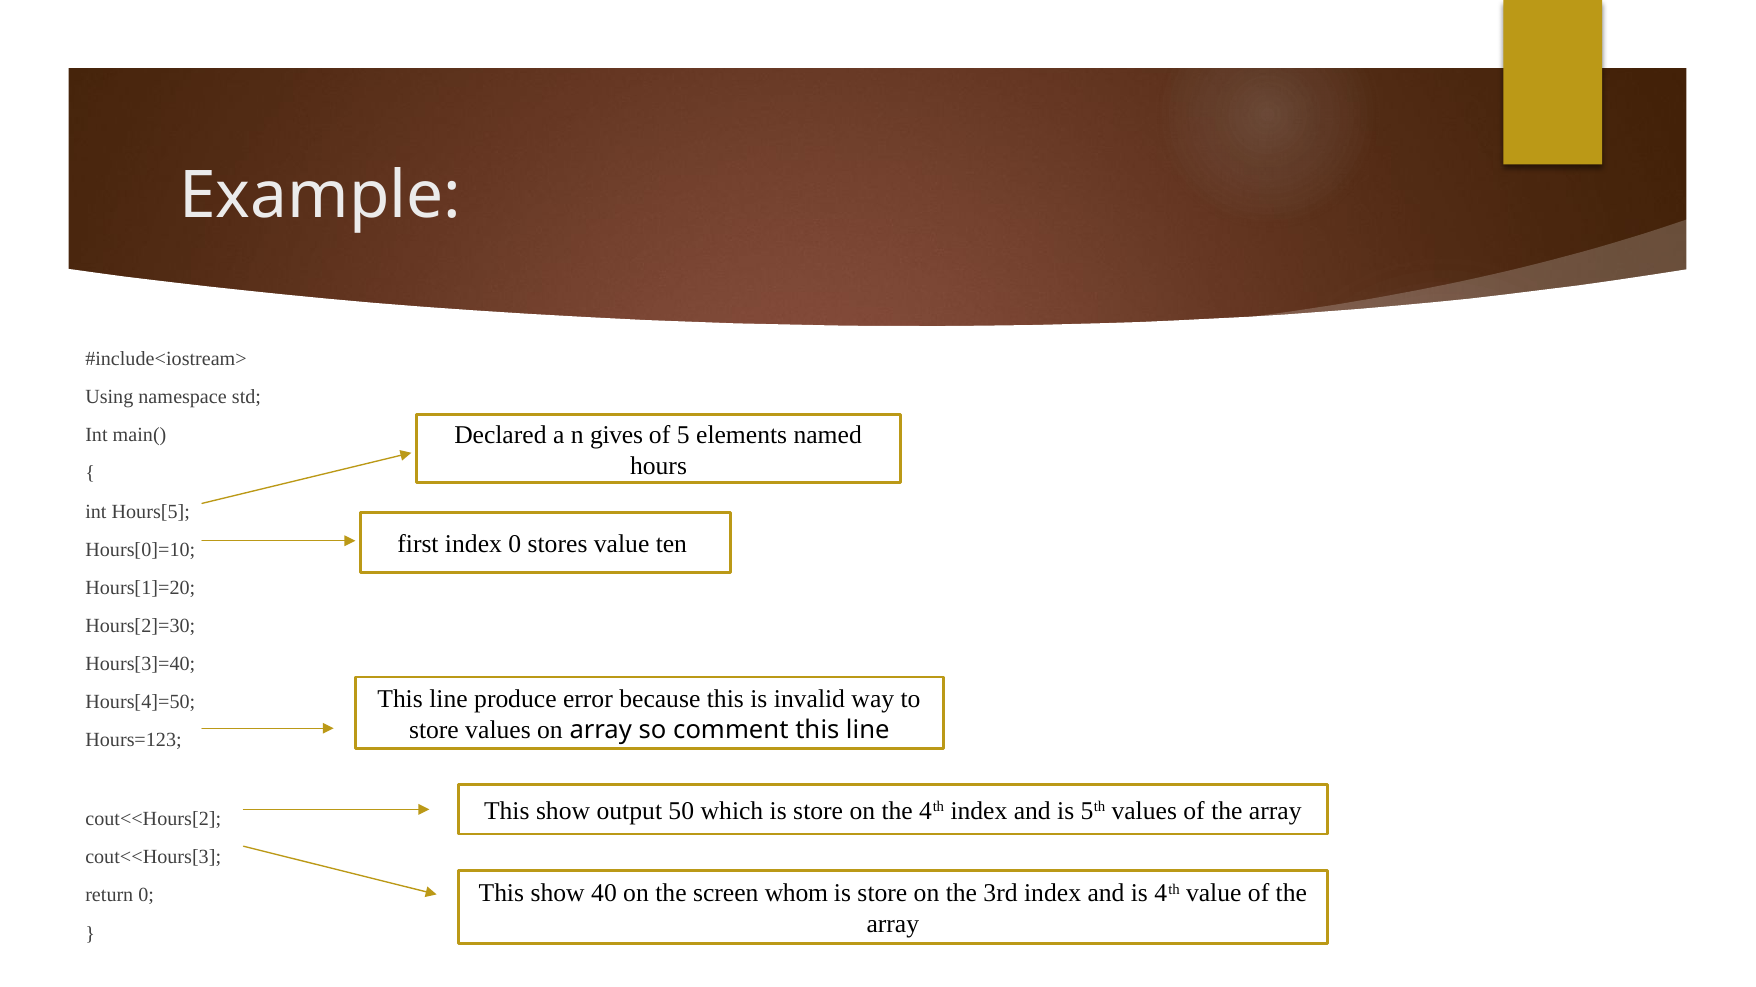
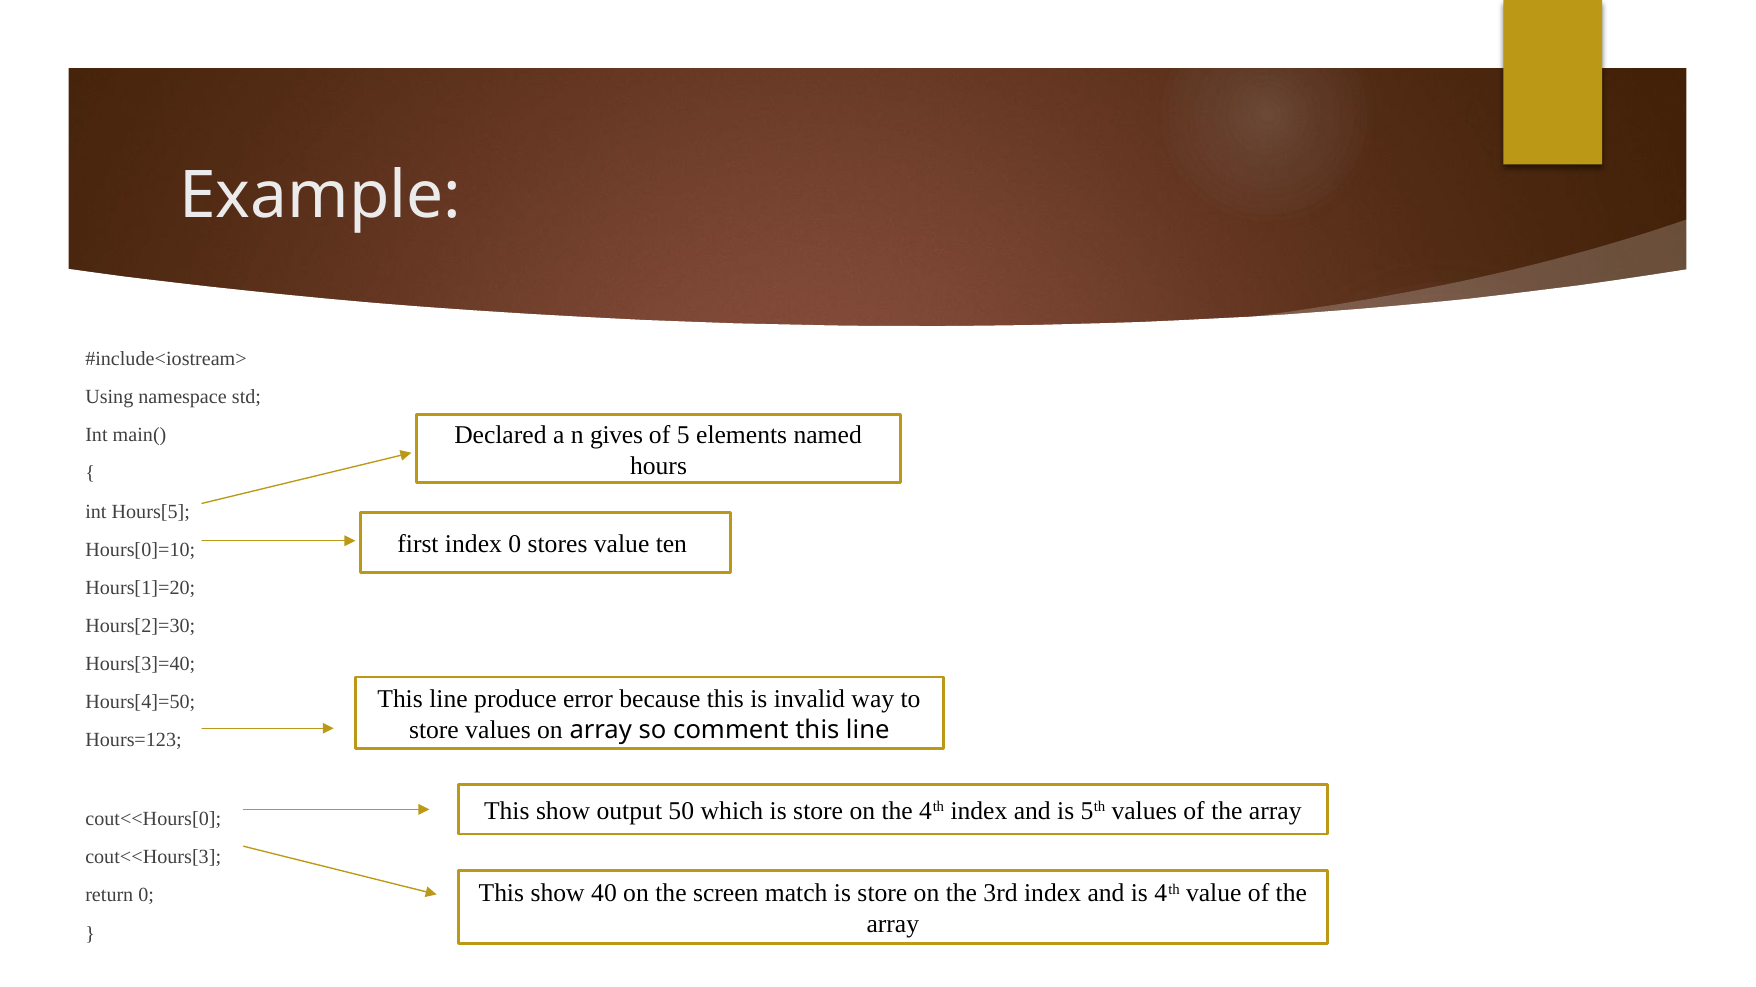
cout<<Hours[2: cout<<Hours[2 -> cout<<Hours[0 (153, 820)
whom: whom -> match (796, 894)
